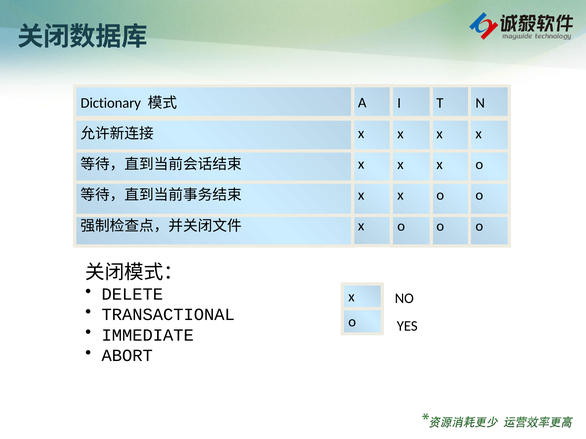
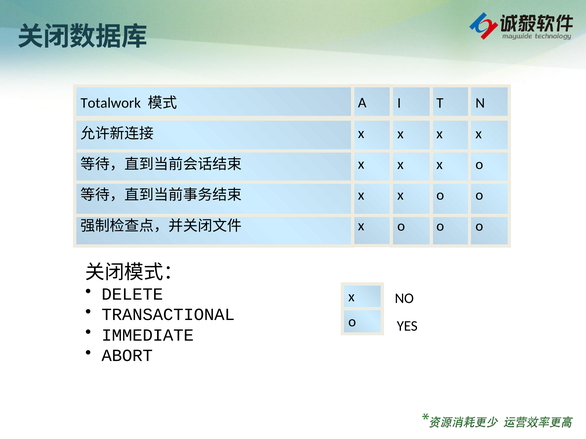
Dictionary: Dictionary -> Totalwork (111, 103)
